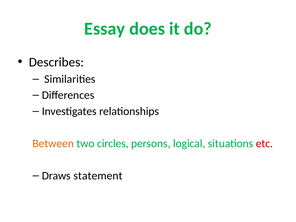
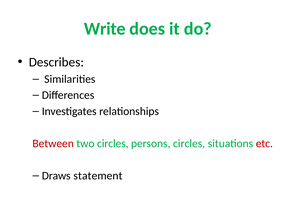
Essay: Essay -> Write (105, 29)
Between colour: orange -> red (53, 143)
persons logical: logical -> circles (189, 143)
